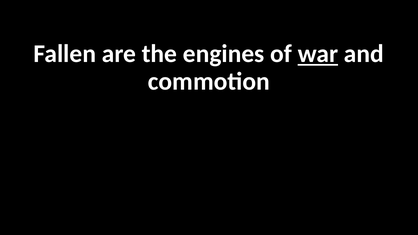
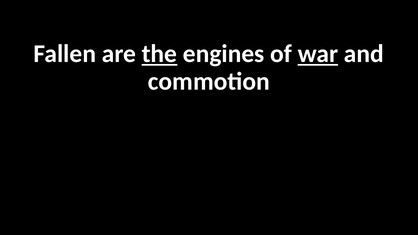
the underline: none -> present (159, 54)
